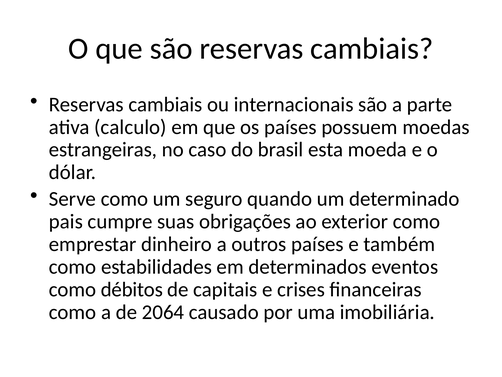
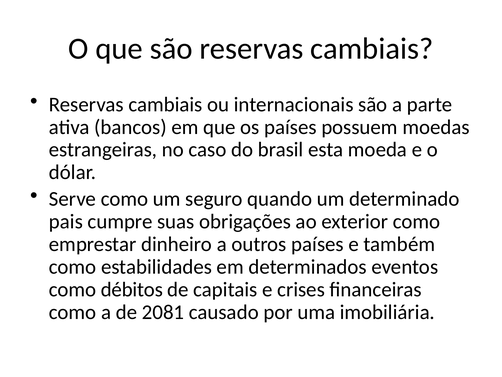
calculo: calculo -> bancos (130, 127)
2064: 2064 -> 2081 (163, 312)
